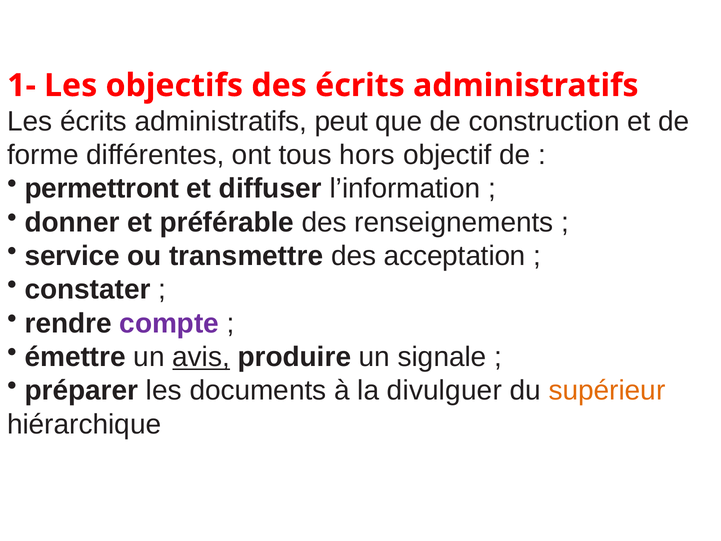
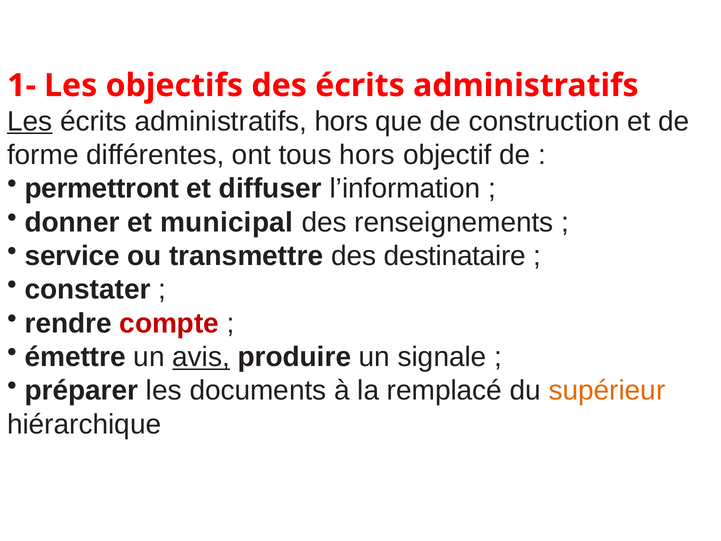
Les underline: none -> present (30, 121)
administratifs peut: peut -> hors (341, 121)
préférable: préférable -> municipal (227, 222)
acceptation: acceptation -> destinataire (455, 256)
compte colour: purple -> red (169, 323)
divulguer: divulguer -> remplacé (445, 391)
